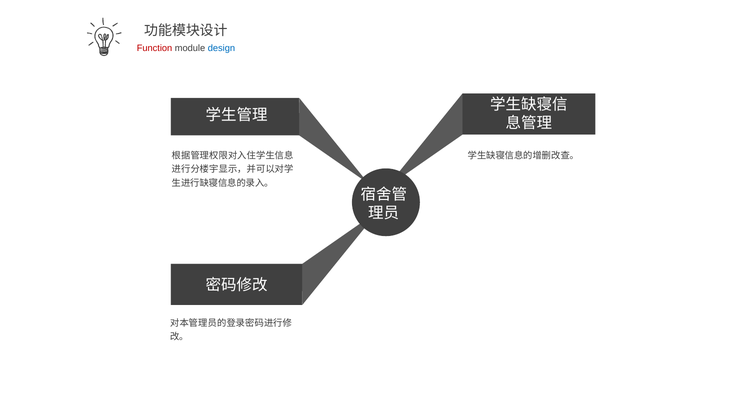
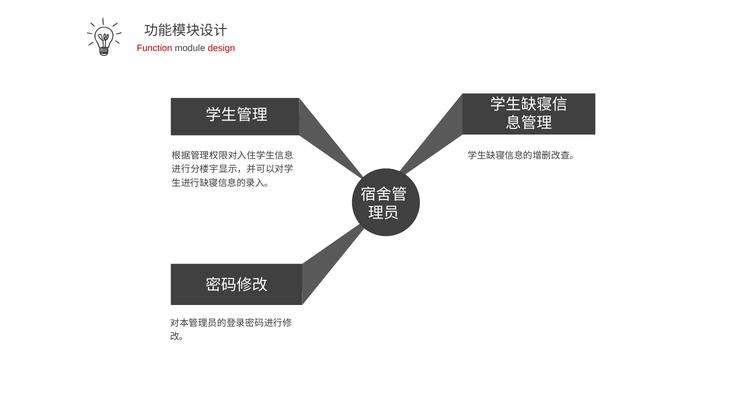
design colour: blue -> red (221, 48)
